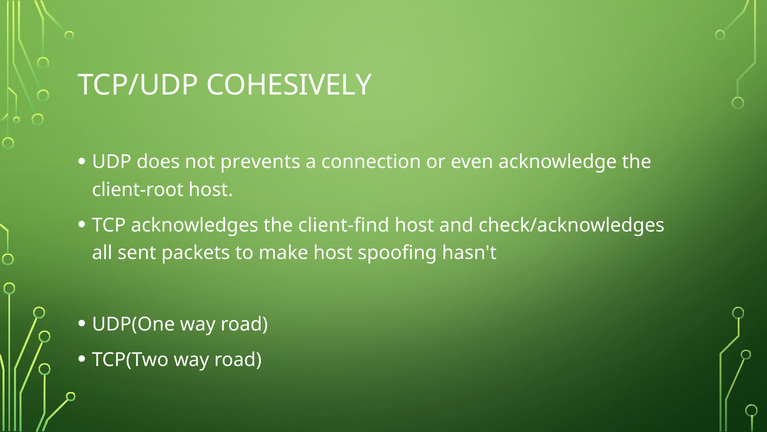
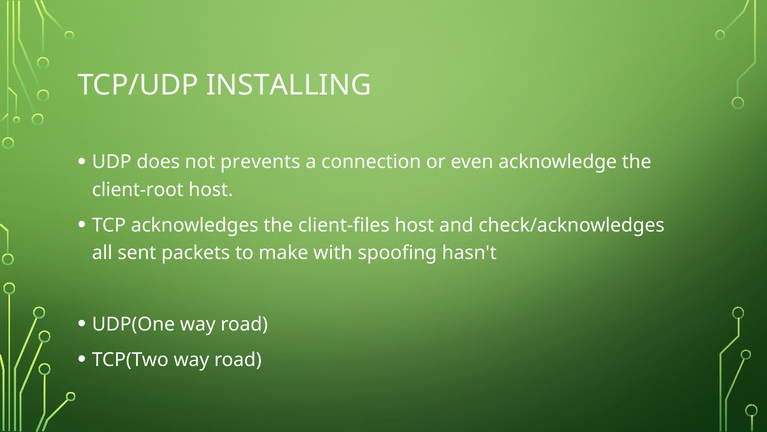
COHESIVELY: COHESIVELY -> INSTALLING (289, 85)
client-find: client-find -> client-files (344, 225)
make host: host -> with (333, 253)
